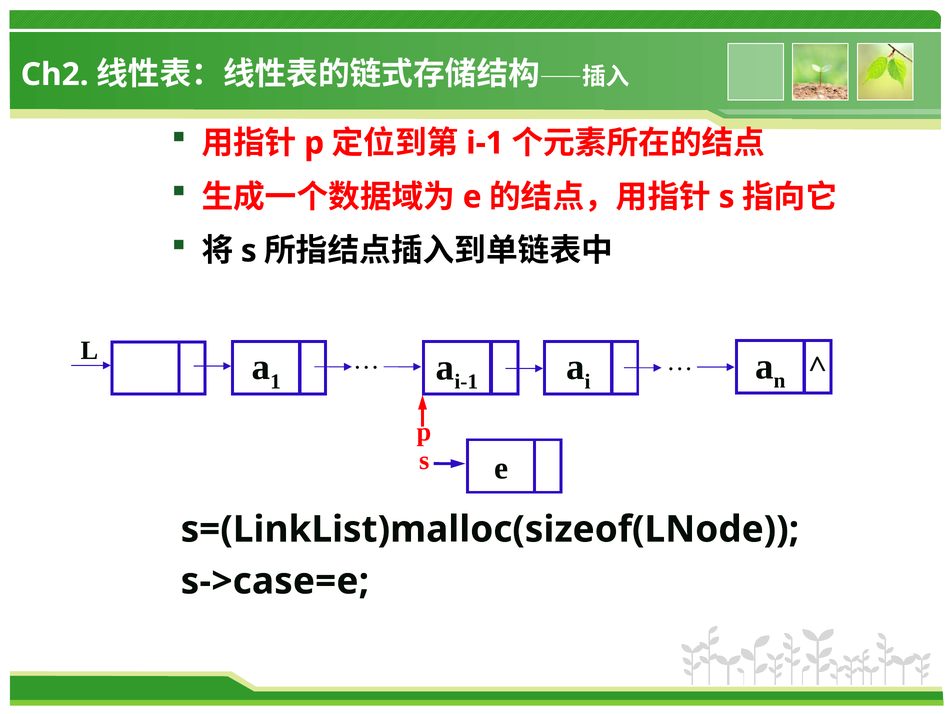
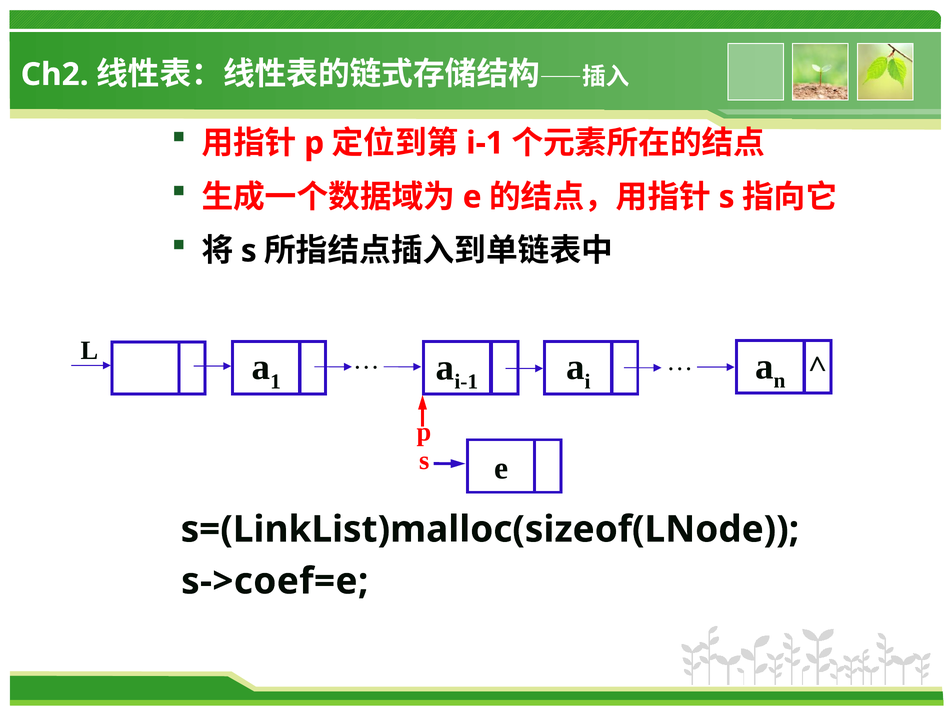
s->case=e: s->case=e -> s->coef=e (275, 581)
